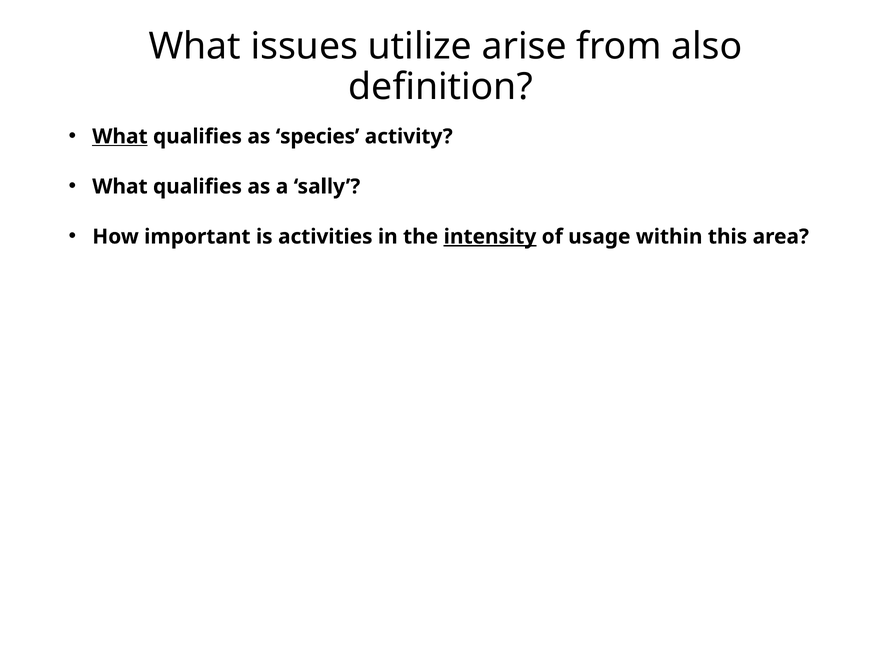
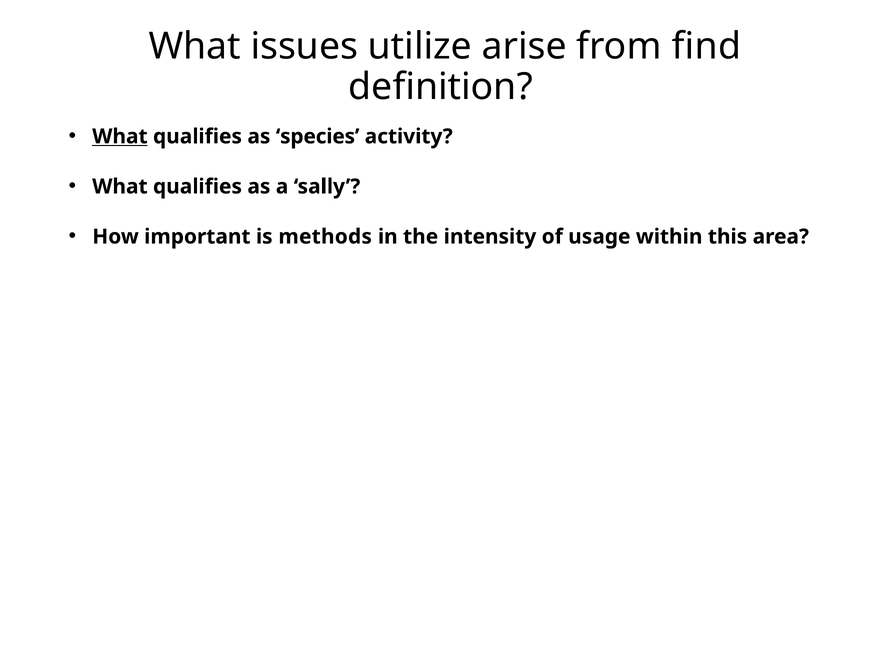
also: also -> find (707, 46)
activities: activities -> methods (325, 237)
intensity underline: present -> none (490, 237)
